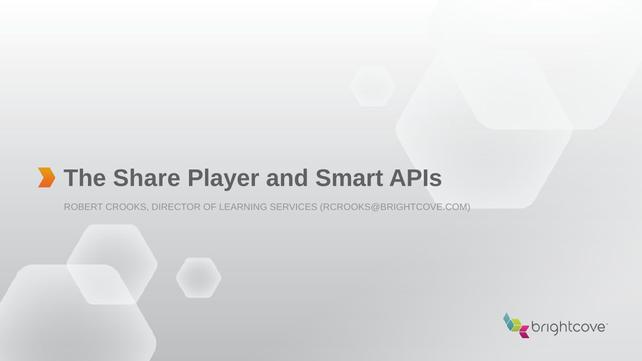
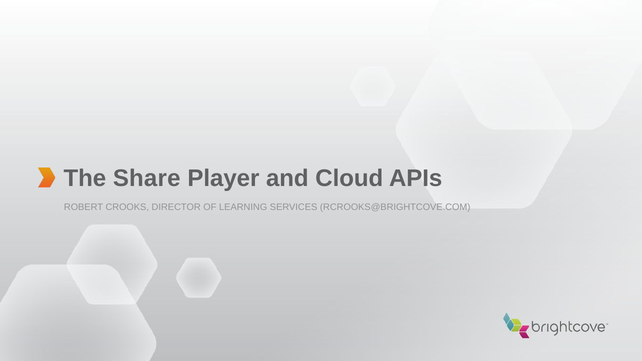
Smart: Smart -> Cloud (349, 178)
